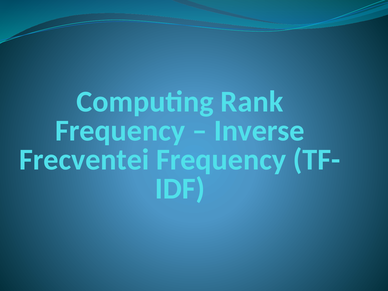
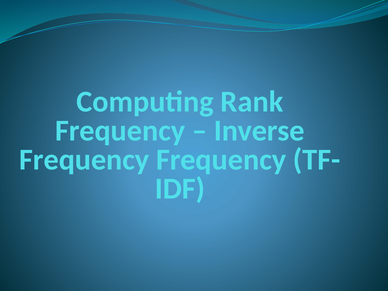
Frecventei: Frecventei -> Frequency (84, 160)
